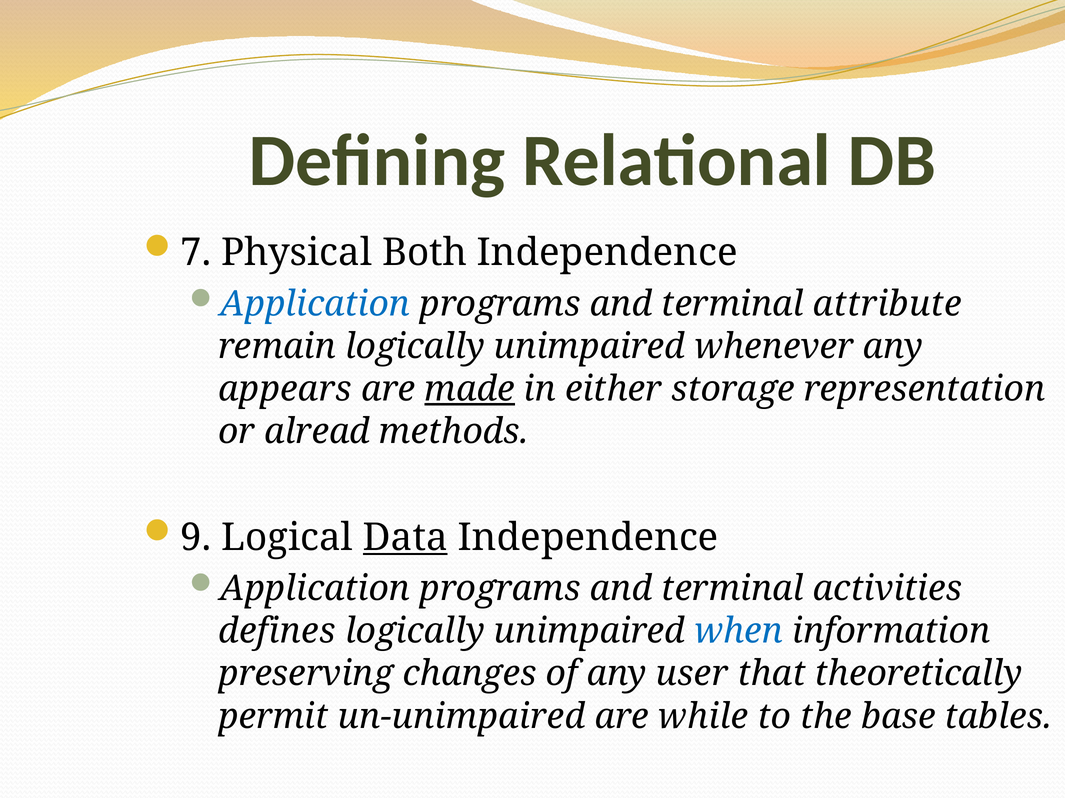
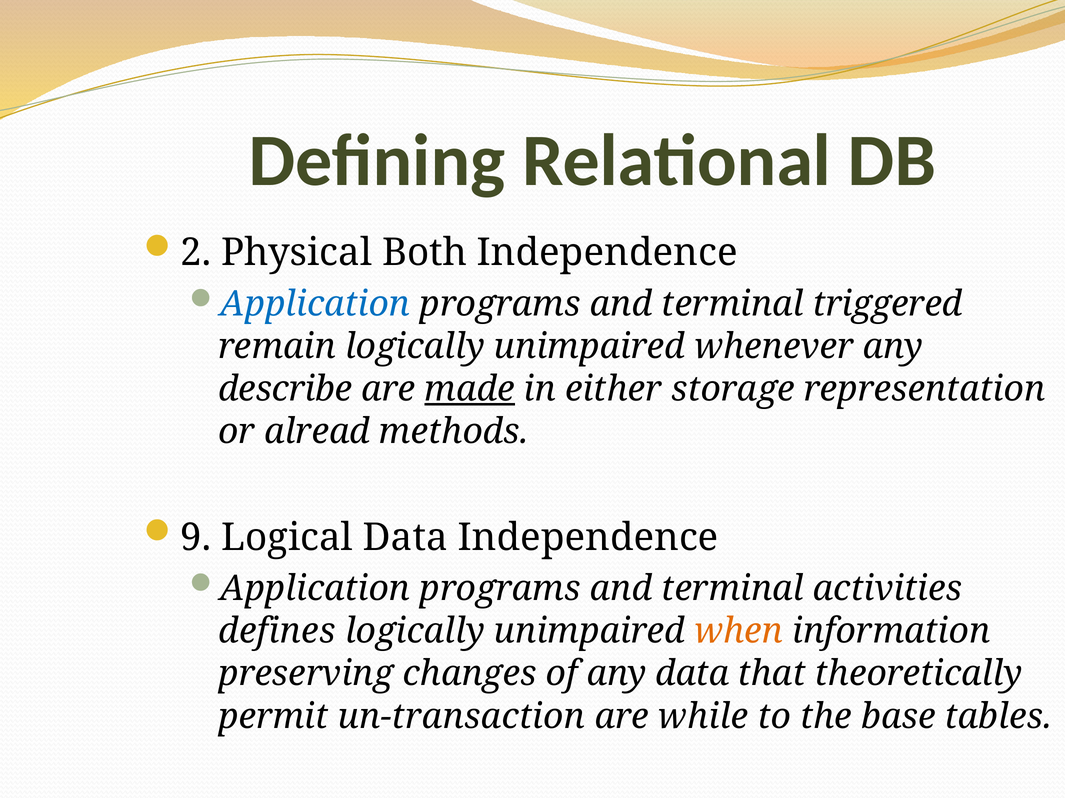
7: 7 -> 2 (196, 253)
attribute: attribute -> triggered (888, 304)
appears: appears -> describe (285, 389)
Data underline: present -> none (405, 538)
when colour: blue -> orange (739, 632)
any user: user -> data (692, 674)
un-unimpaired: un-unimpaired -> un-transaction (461, 717)
